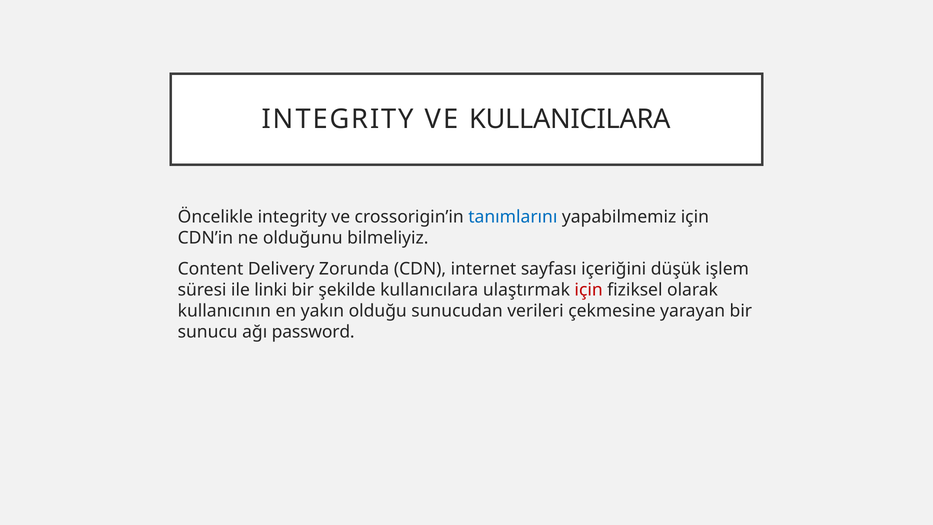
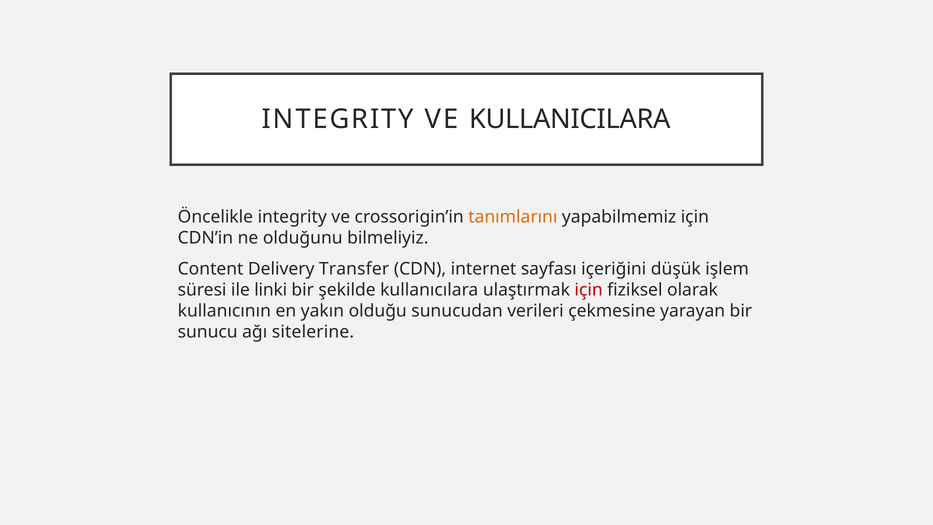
tanımlarını colour: blue -> orange (513, 217)
Zorunda: Zorunda -> Transfer (354, 269)
password: password -> sitelerine (313, 332)
